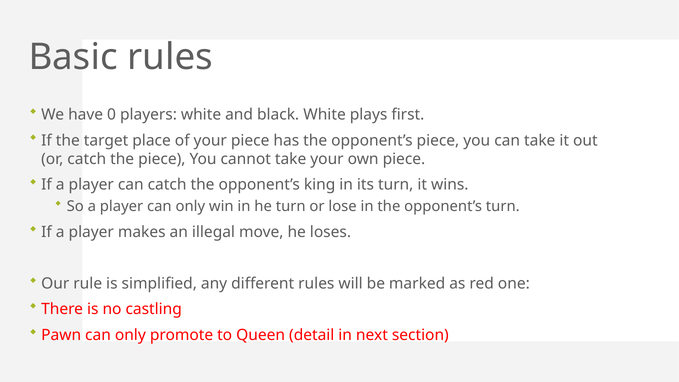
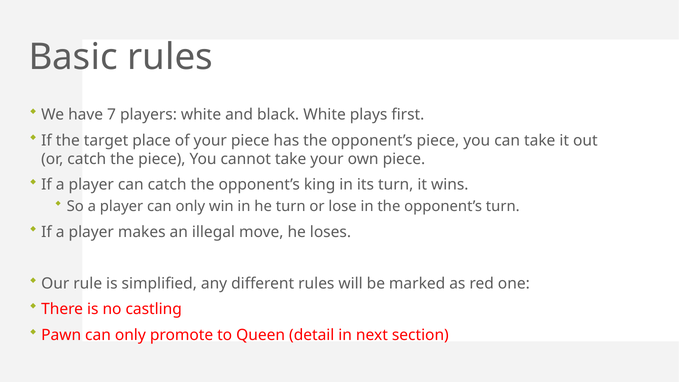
0: 0 -> 7 (112, 115)
